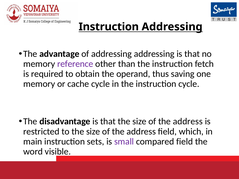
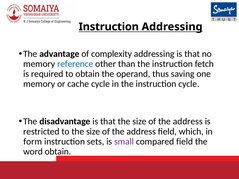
of addressing: addressing -> complexity (112, 54)
reference colour: purple -> blue (75, 64)
main: main -> form (33, 142)
word visible: visible -> obtain (58, 152)
